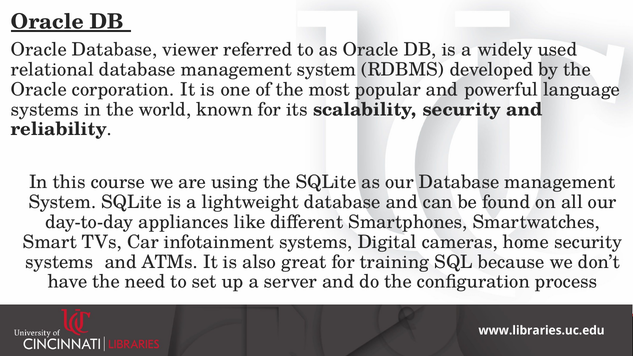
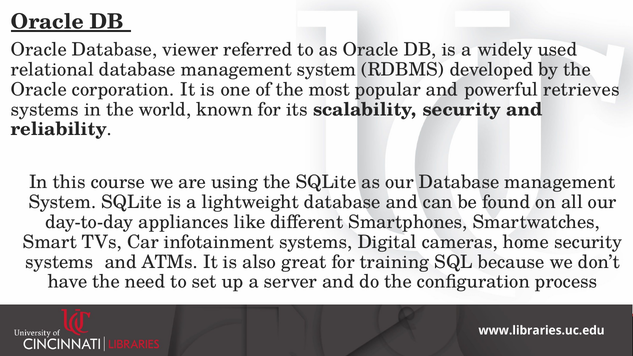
language: language -> retrieves (582, 90)
